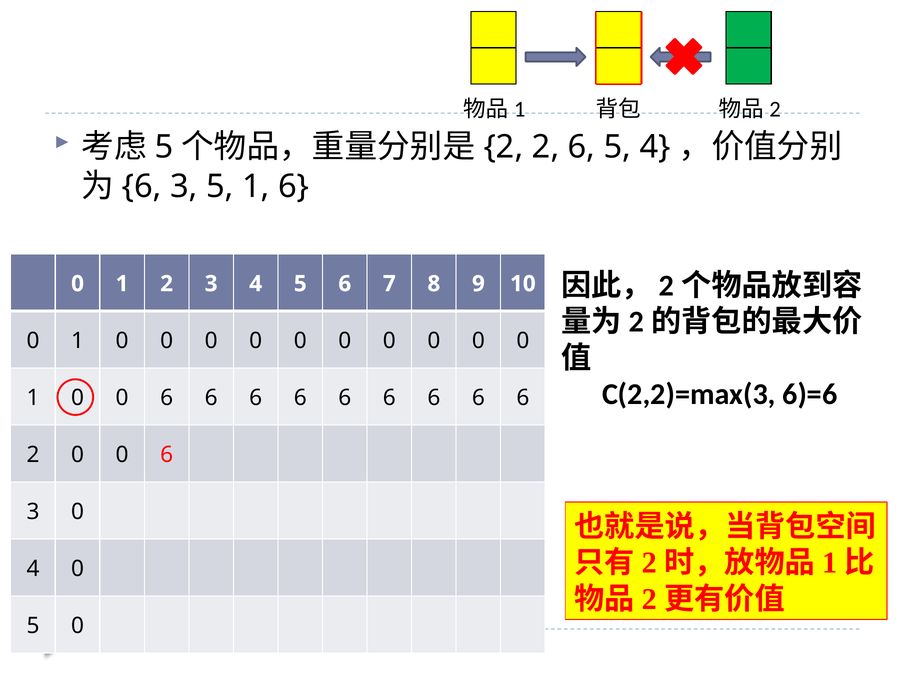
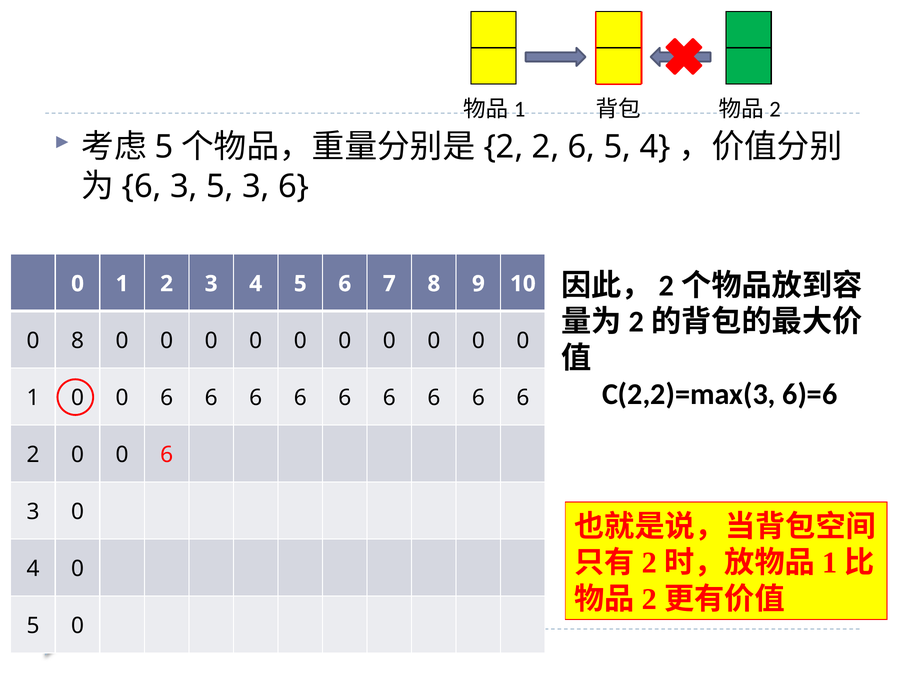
5 1: 1 -> 3 (256, 186)
1: 1 -> 8 (78, 341)
